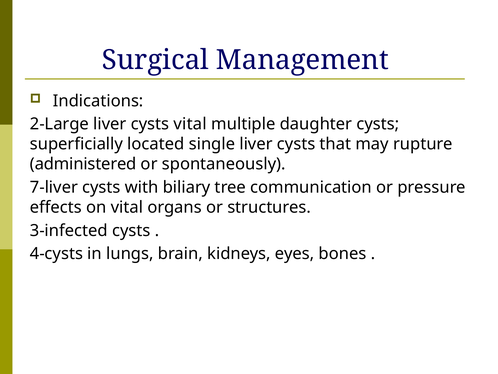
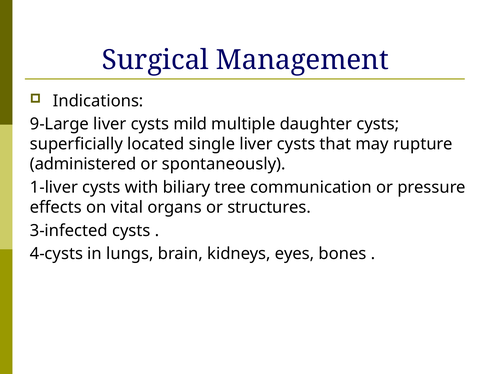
2-Large: 2-Large -> 9-Large (59, 124)
cysts vital: vital -> mild (190, 124)
7-liver: 7-liver -> 1-liver (54, 187)
